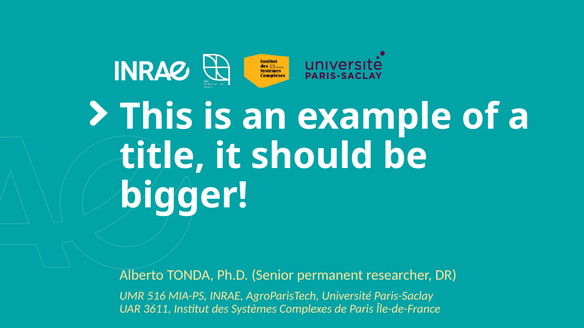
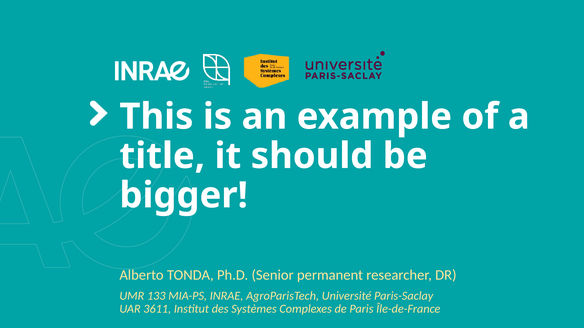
516: 516 -> 133 (156, 296)
